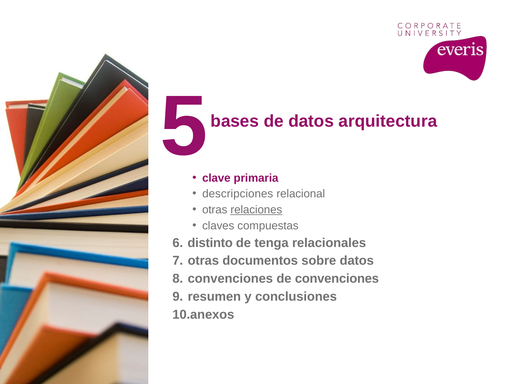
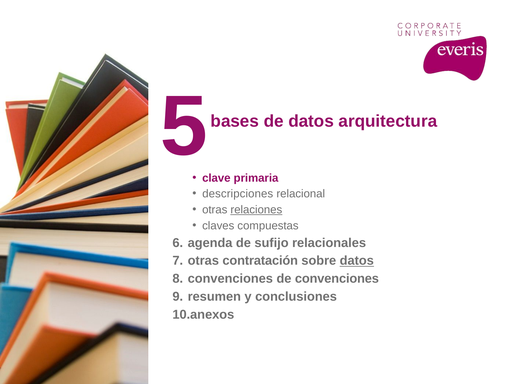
distinto: distinto -> agenda (210, 243)
tenga: tenga -> sufijo (272, 243)
documentos: documentos -> contratación (260, 261)
datos underline: none -> present (357, 261)
